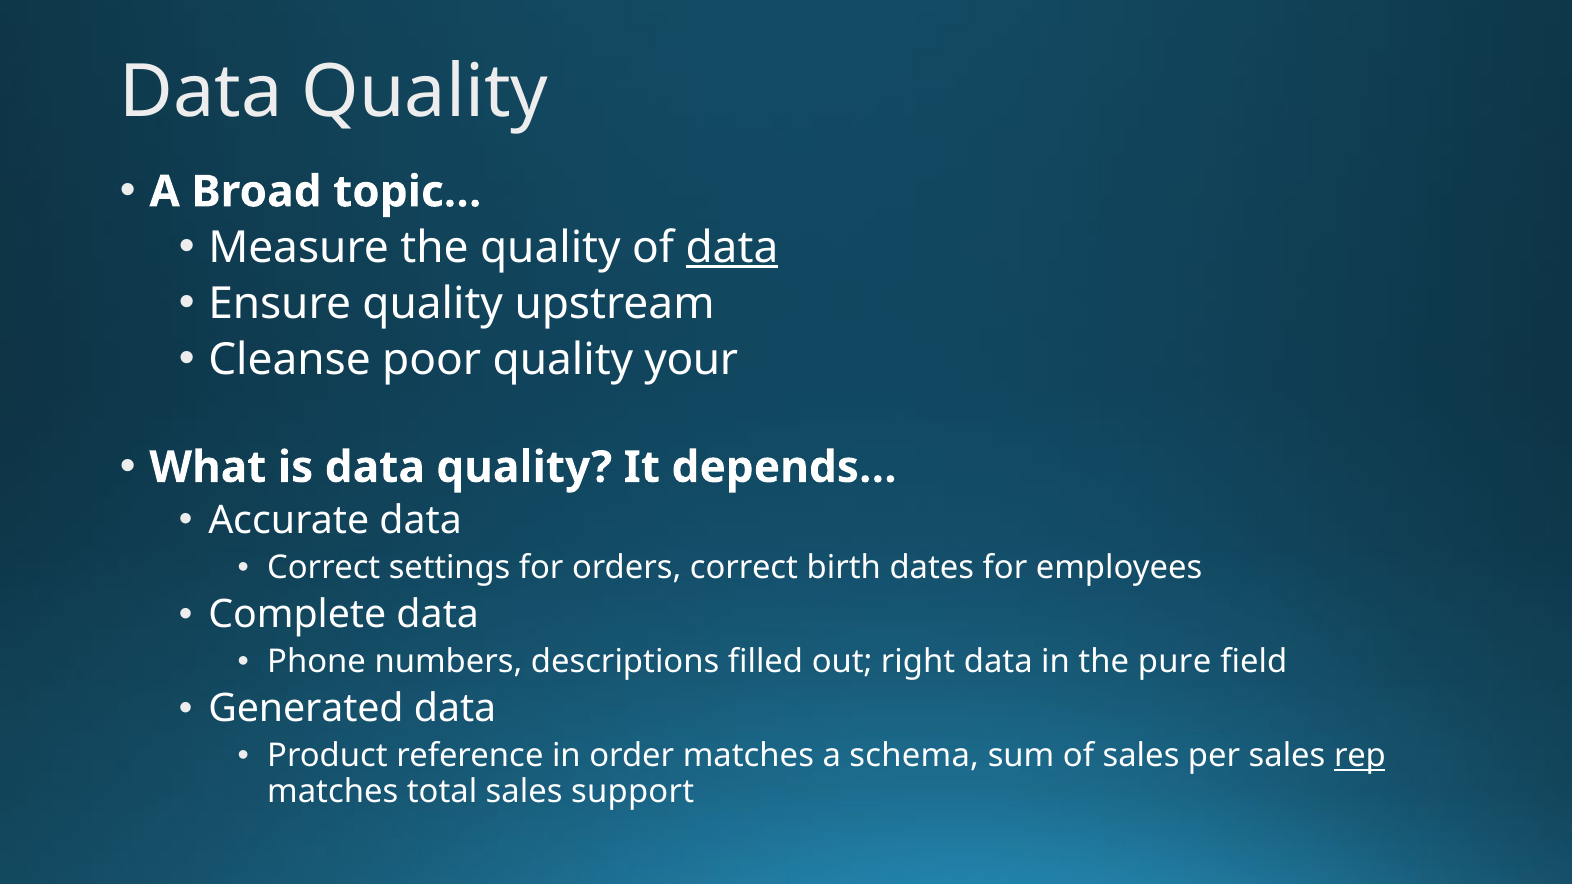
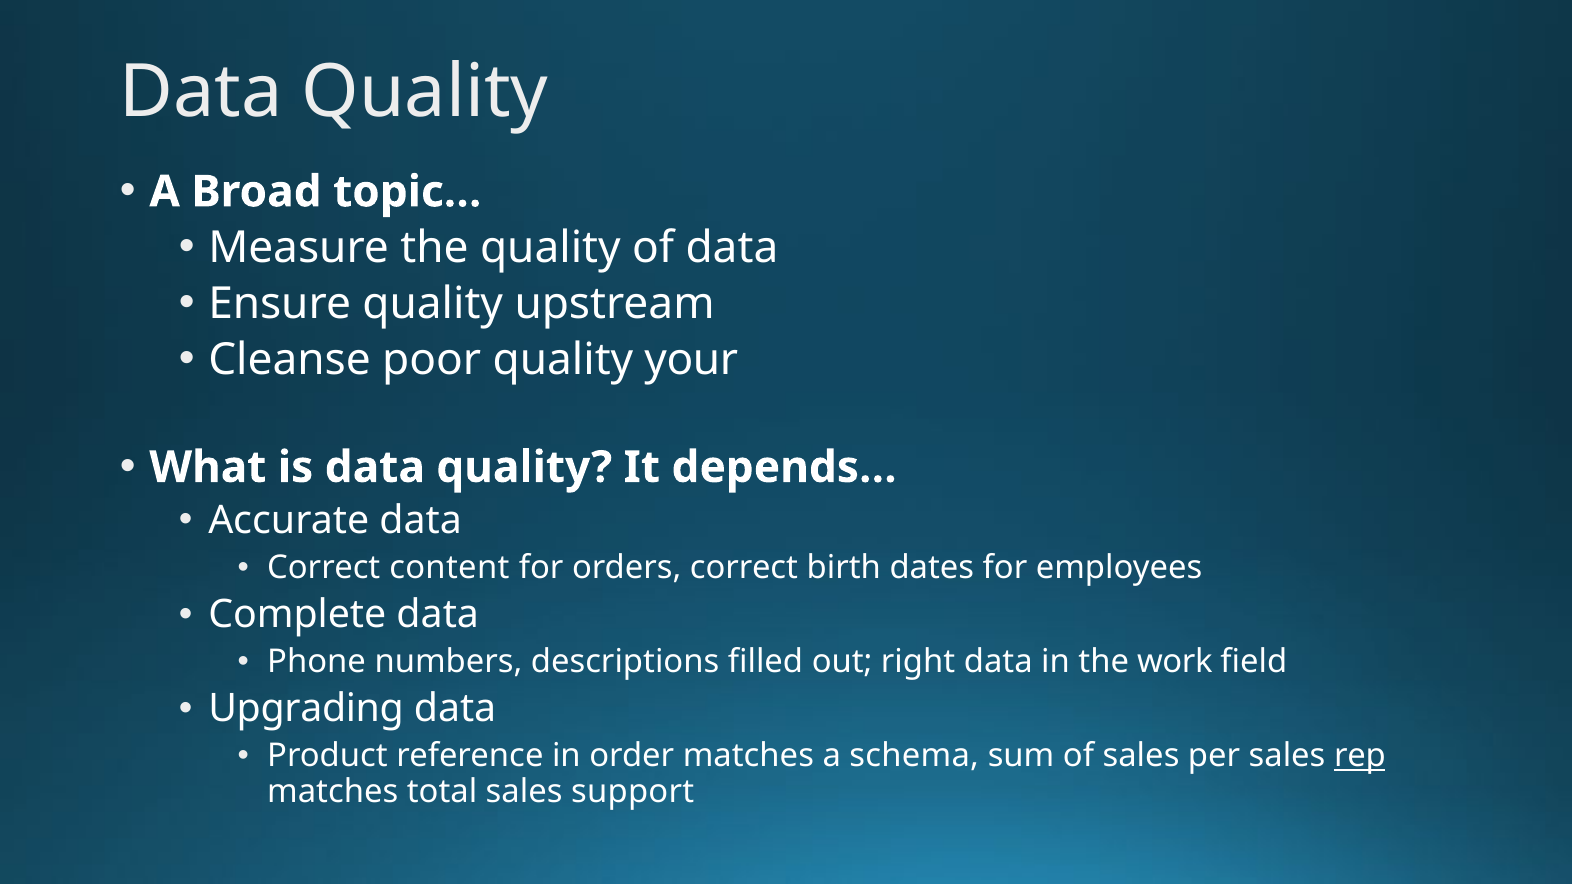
data underline: present -> none (732, 248)
settings: settings -> content (449, 568)
pure: pure -> work (1175, 662)
Generated: Generated -> Upgrading (306, 709)
